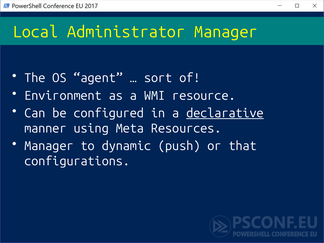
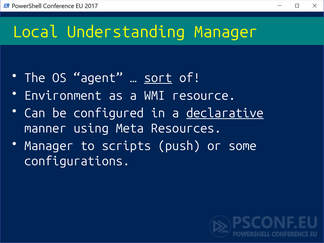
Administrator: Administrator -> Understanding (126, 32)
sort underline: none -> present (158, 78)
dynamic: dynamic -> scripts (126, 146)
that: that -> some (243, 146)
